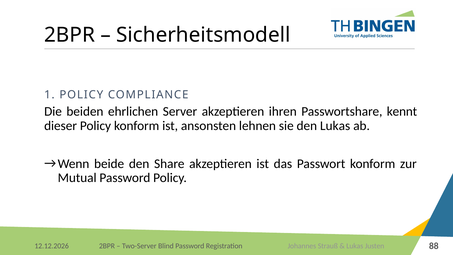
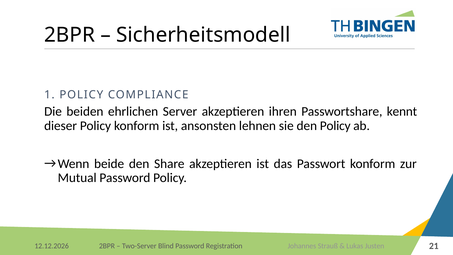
den Lukas: Lukas -> Policy (335, 126)
88: 88 -> 21 (434, 246)
